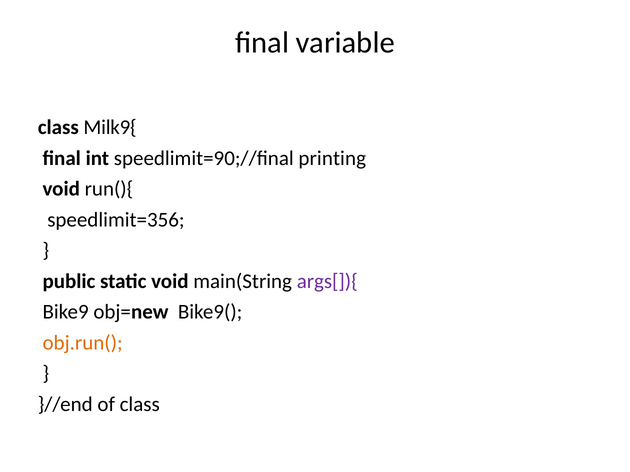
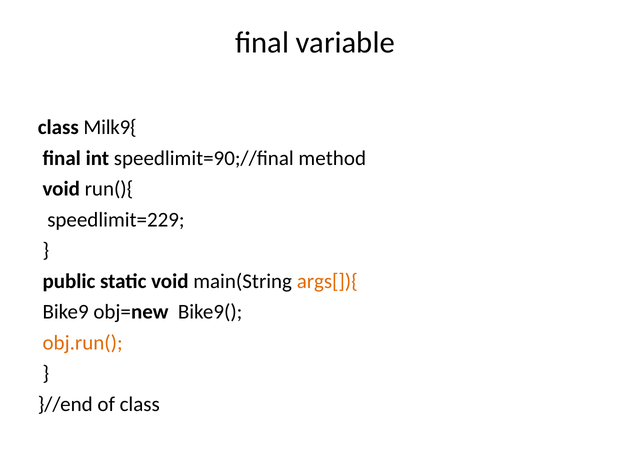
printing: printing -> method (332, 158)
speedlimit=356: speedlimit=356 -> speedlimit=229 (116, 220)
args[]){ colour: purple -> orange (327, 282)
